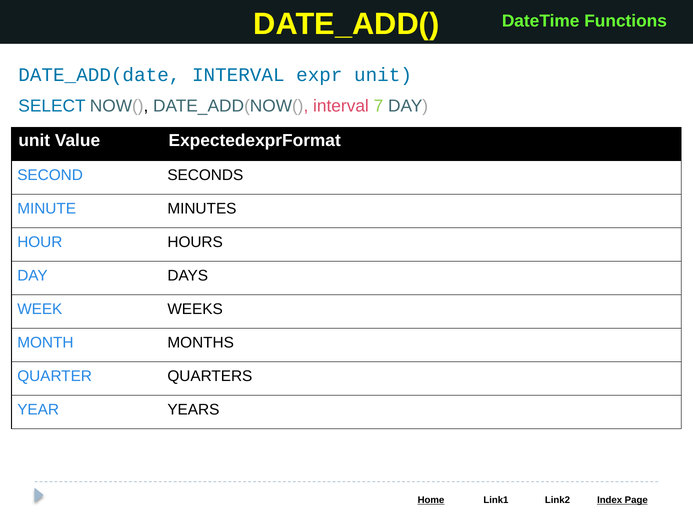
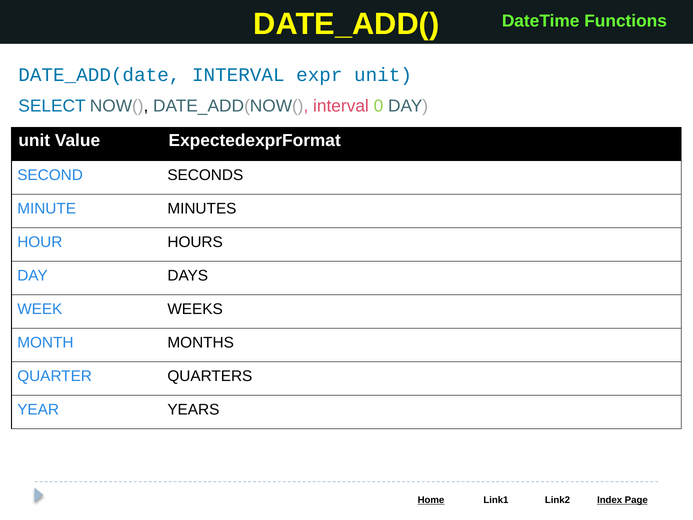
7: 7 -> 0 (379, 106)
